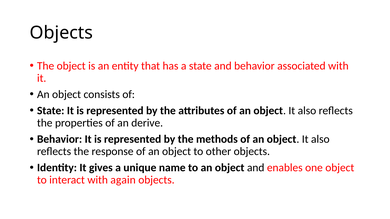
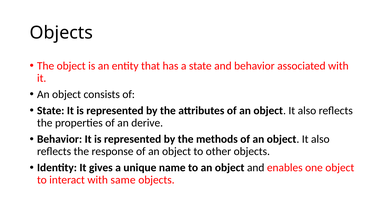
again: again -> same (123, 180)
